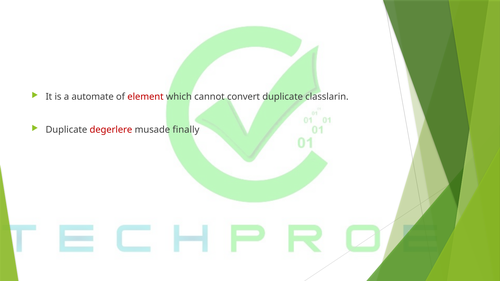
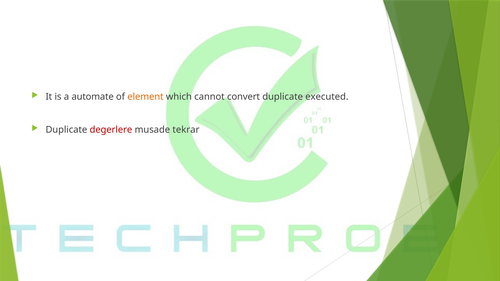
element colour: red -> orange (145, 97)
classlarin: classlarin -> executed (327, 97)
finally: finally -> tekrar (186, 130)
